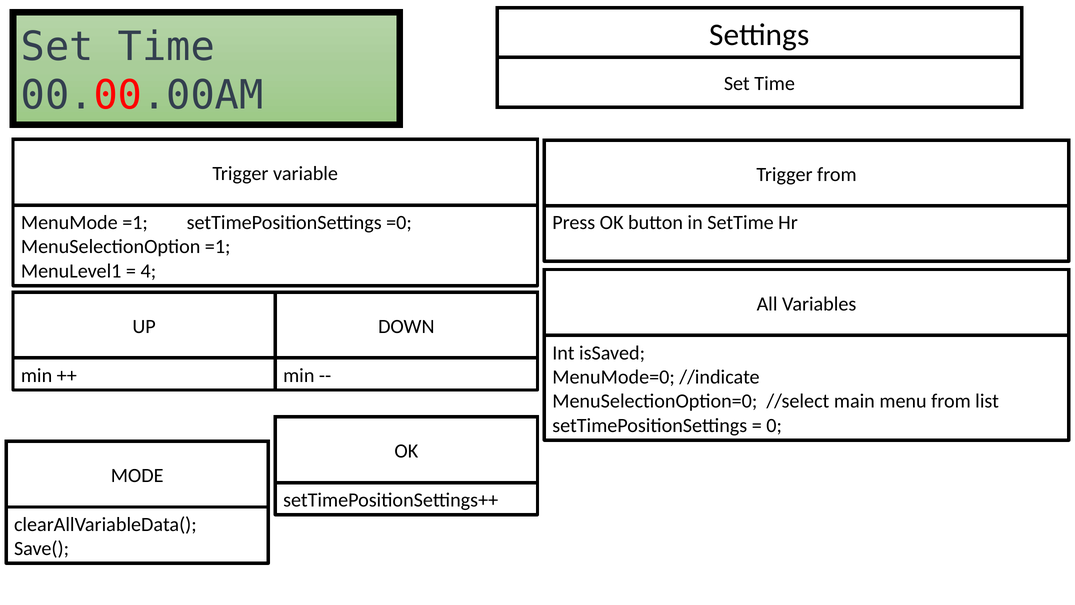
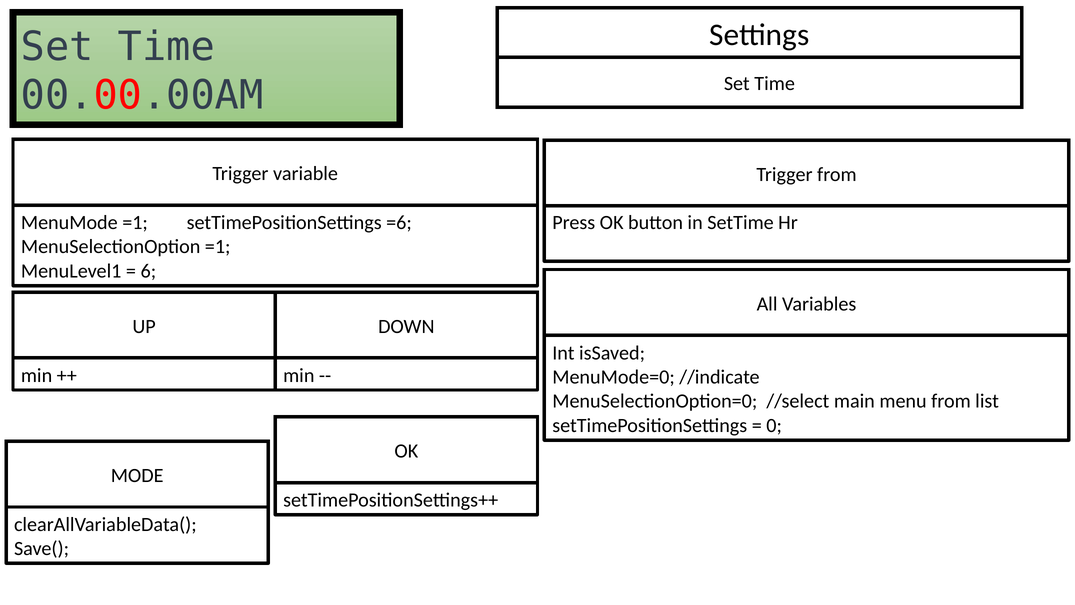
=0: =0 -> =6 (399, 222)
4: 4 -> 6 (148, 271)
